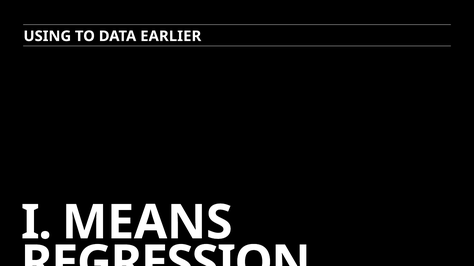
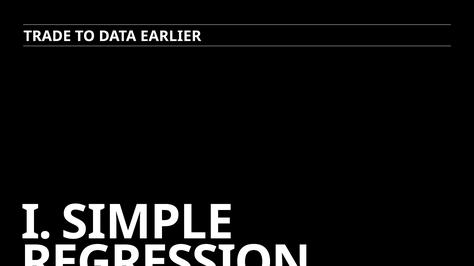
USING: USING -> TRADE (47, 36)
MEANS: MEANS -> SIMPLE (147, 223)
